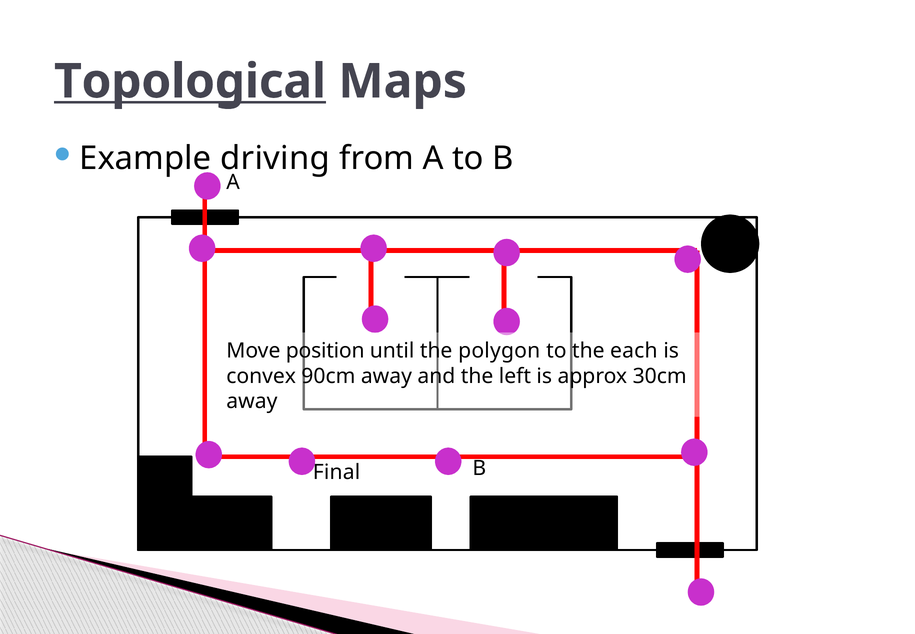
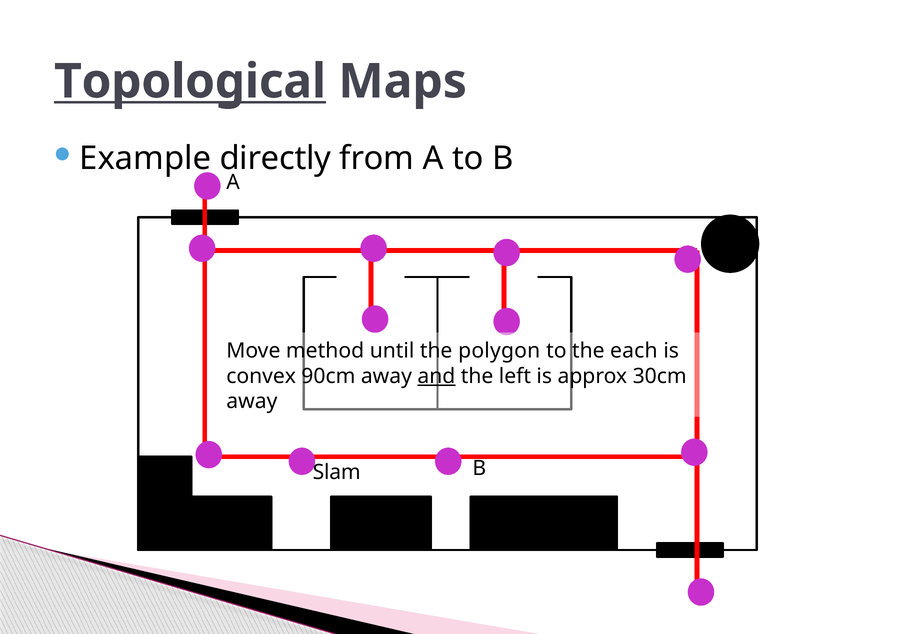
driving: driving -> directly (275, 158)
position: position -> method (325, 350)
and underline: none -> present (436, 376)
Final: Final -> Slam (337, 472)
